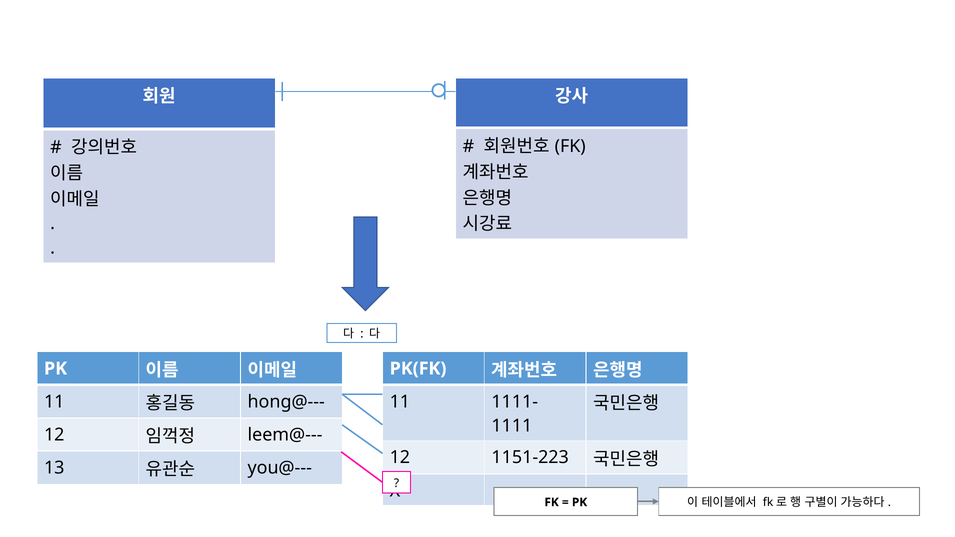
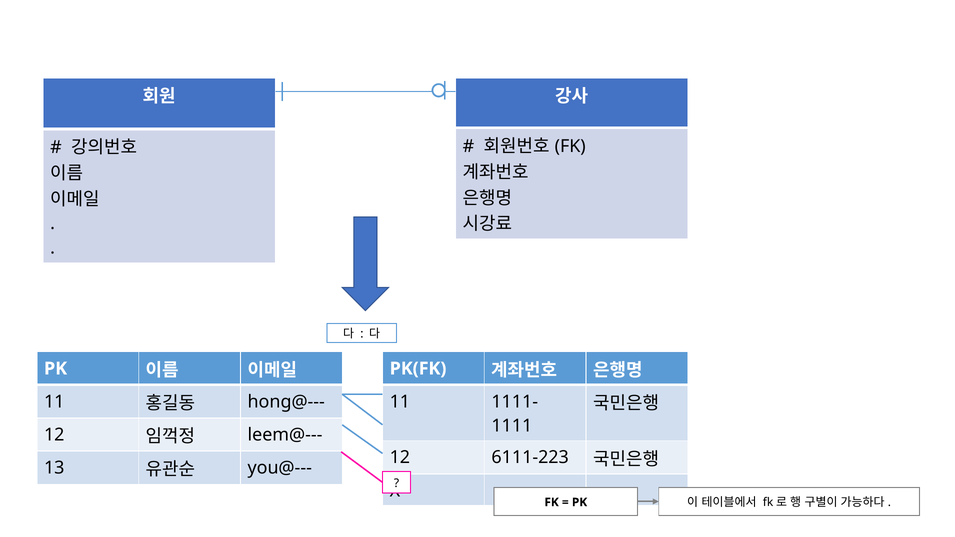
1151-223: 1151-223 -> 6111-223 (530, 458)
